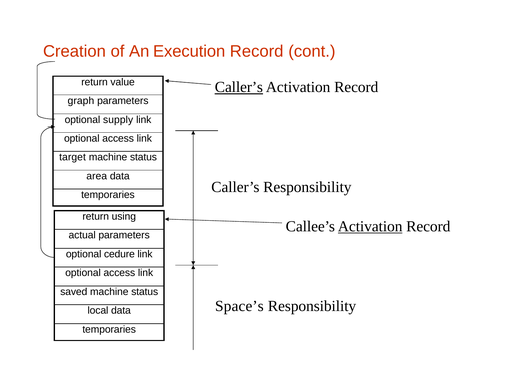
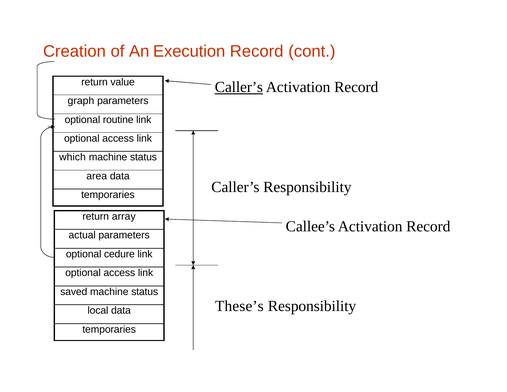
supply: supply -> routine (118, 120)
target: target -> which (73, 157)
using: using -> array (124, 216)
Activation underline: present -> none (370, 226)
Space’s: Space’s -> These’s (239, 306)
